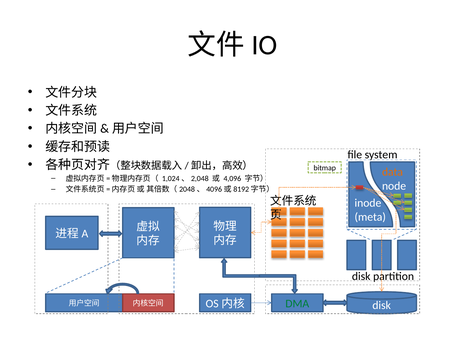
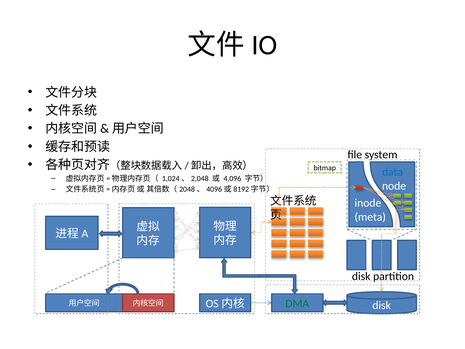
data colour: orange -> blue (392, 172)
